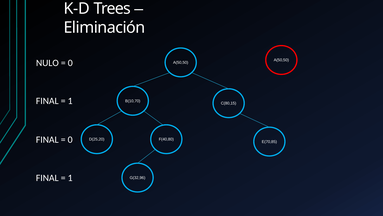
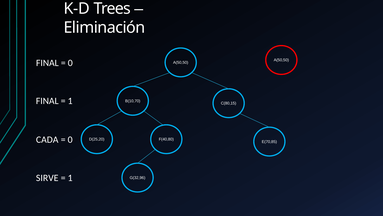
NULO: NULO -> FINAL (47, 63)
FINAL: FINAL -> CADA (47, 140)
FINAL: FINAL -> SIRVE (47, 178)
